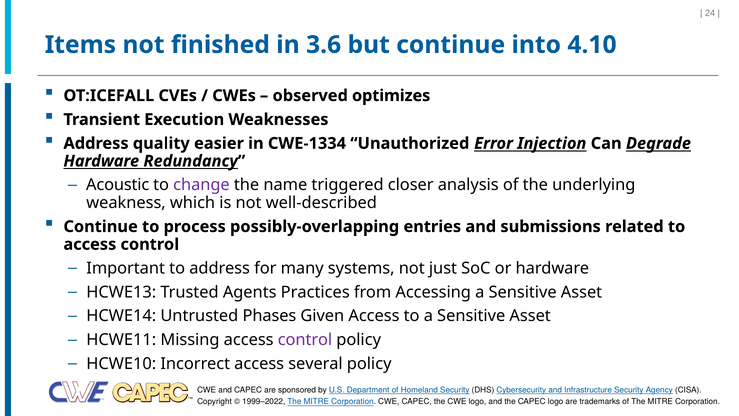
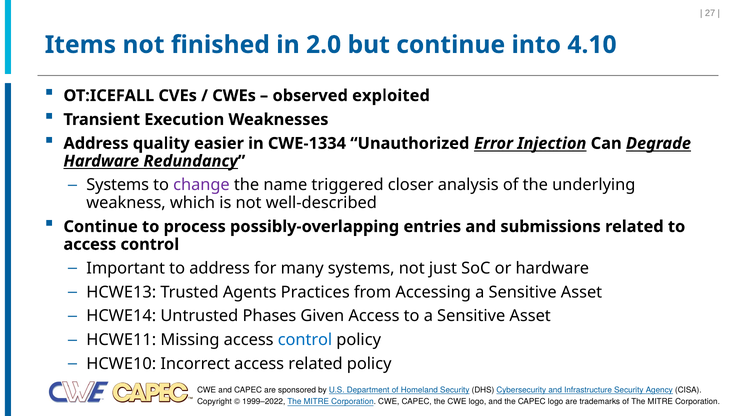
24: 24 -> 27 (710, 13)
3.6: 3.6 -> 2.0 (324, 45)
optimizes: optimizes -> exploited (391, 96)
Acoustic: Acoustic -> Systems (118, 185)
control colour: purple -> blue (305, 340)
access several: several -> related (315, 363)
